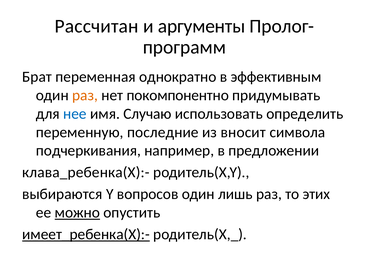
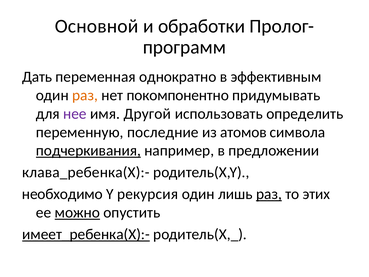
Рассчитан: Рассчитан -> Основной (97, 26)
аргументы: аргументы -> обработки (202, 26)
Брат: Брат -> Дать (37, 77)
нее colour: blue -> purple (75, 114)
Случаю: Случаю -> Другой (147, 114)
вносит: вносит -> атомов (243, 132)
подчеркивания underline: none -> present (88, 151)
выбираются: выбираются -> необходимо (62, 194)
вопросов: вопросов -> рекурсия (148, 194)
раз underline: none -> present (269, 194)
